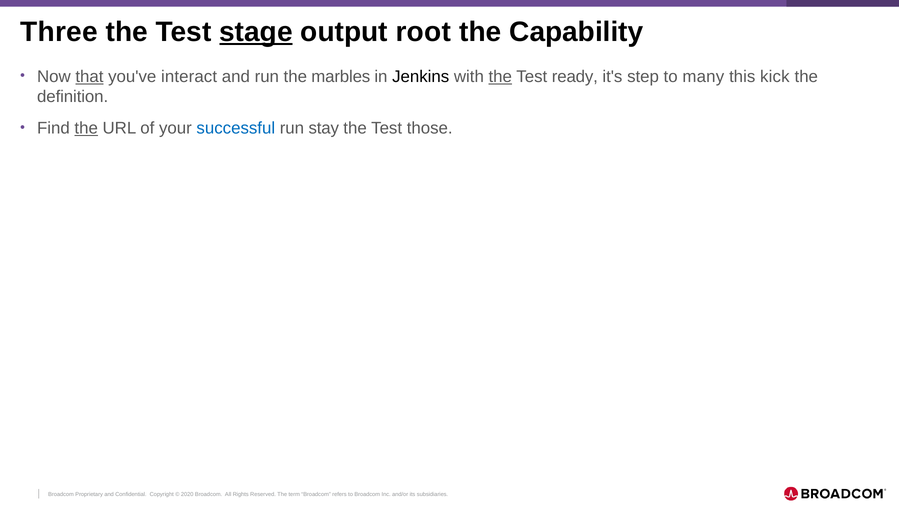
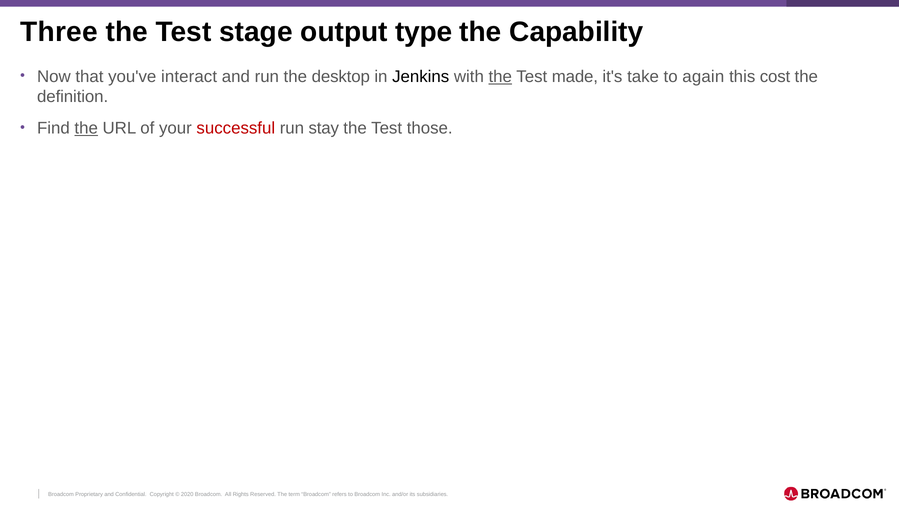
stage underline: present -> none (256, 32)
root: root -> type (424, 32)
that underline: present -> none (89, 76)
marbles: marbles -> desktop (341, 76)
ready: ready -> made (575, 76)
step: step -> take (643, 76)
many: many -> again (703, 76)
kick: kick -> cost (775, 76)
successful colour: blue -> red (236, 128)
